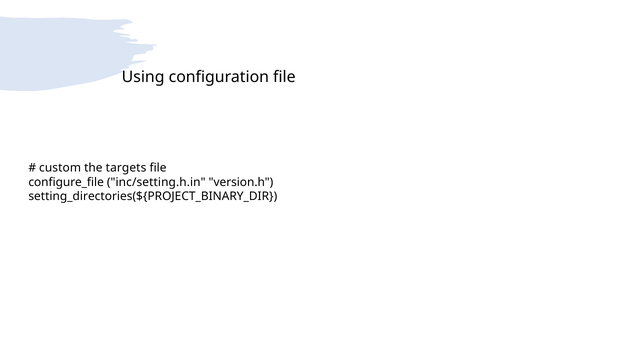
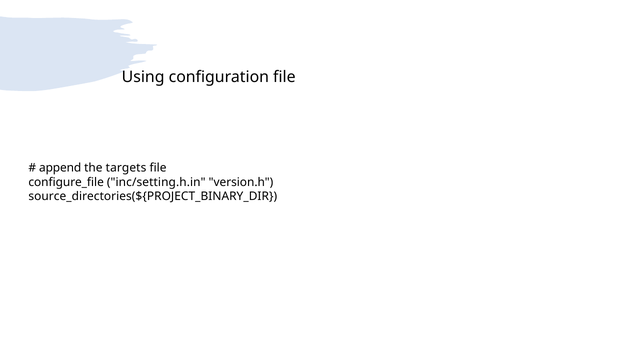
custom: custom -> append (60, 168)
setting_directories(${PROJECT_BINARY_DIR: setting_directories(${PROJECT_BINARY_DIR -> source_directories(${PROJECT_BINARY_DIR (153, 196)
